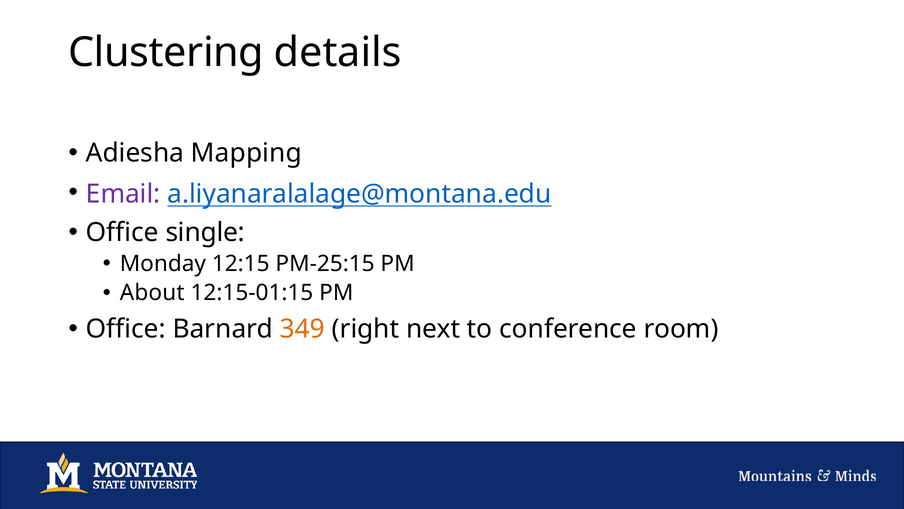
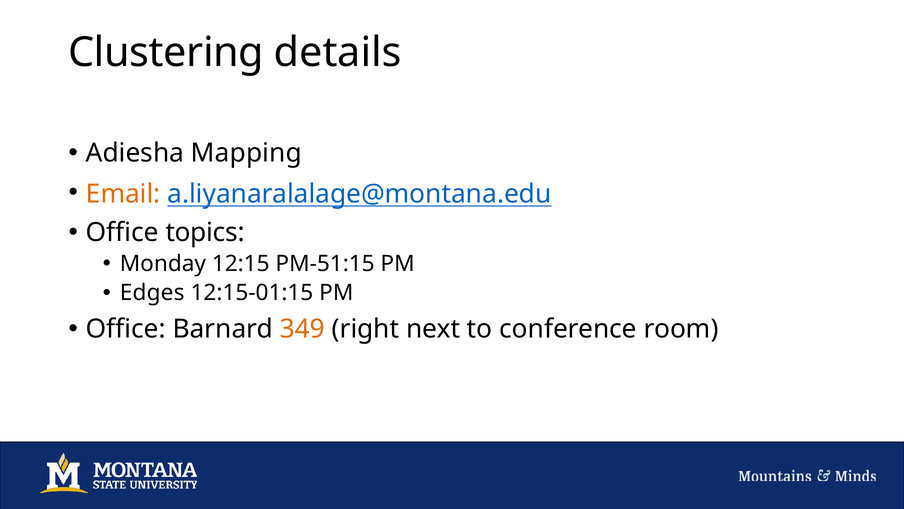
Email colour: purple -> orange (123, 194)
single: single -> topics (205, 232)
PM-25:15: PM-25:15 -> PM-51:15 (325, 264)
About: About -> Edges (152, 293)
